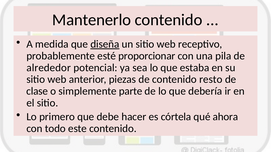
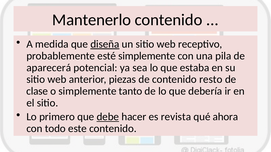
esté proporcionar: proporcionar -> simplemente (147, 56)
alrededor: alrededor -> aparecerá (49, 68)
parte: parte -> tanto (131, 91)
debe underline: none -> present (108, 117)
córtela: córtela -> revista (176, 117)
